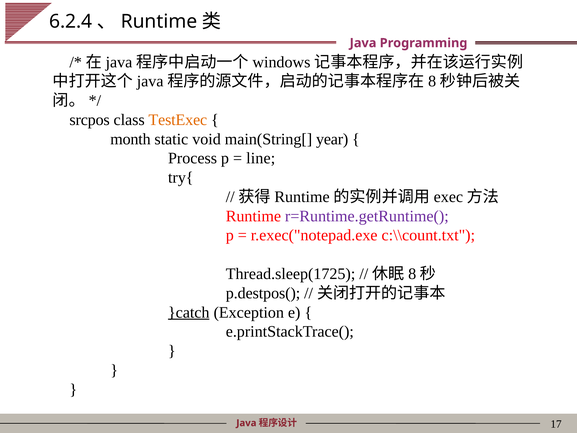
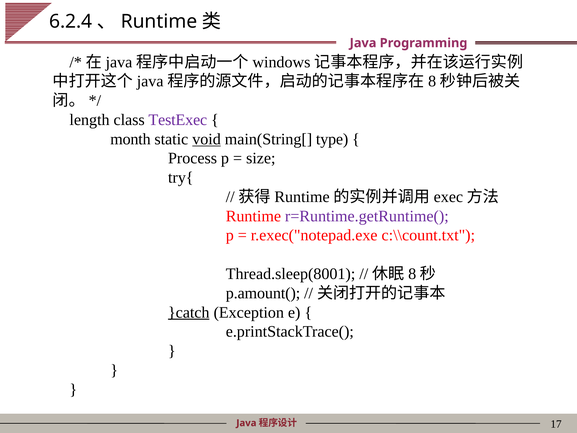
srcpos: srcpos -> length (90, 120)
TestExec colour: orange -> purple (178, 120)
void underline: none -> present (207, 139)
year: year -> type (332, 139)
line: line -> size (261, 158)
Thread.sleep(1725: Thread.sleep(1725 -> Thread.sleep(8001 (291, 274)
p.destpos(: p.destpos( -> p.amount( (263, 293)
